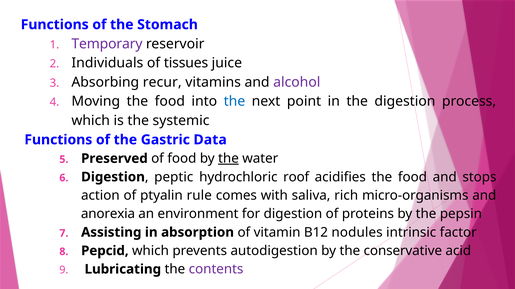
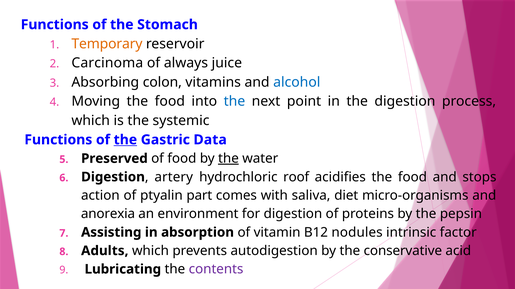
Temporary colour: purple -> orange (107, 44)
Individuals: Individuals -> Carcinoma (107, 63)
tissues: tissues -> always (186, 63)
recur: recur -> colon (162, 82)
alcohol colour: purple -> blue (297, 82)
the underline: none -> present (125, 140)
peptic: peptic -> artery (174, 177)
rule: rule -> part (199, 196)
rich: rich -> diet (346, 196)
Pepcid: Pepcid -> Adults (105, 251)
